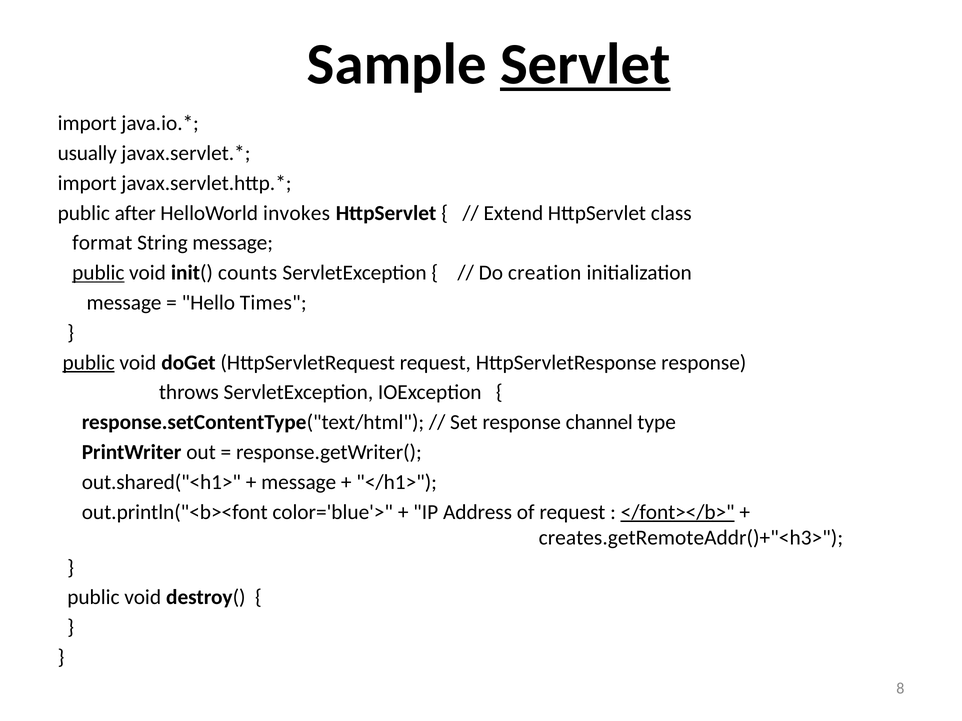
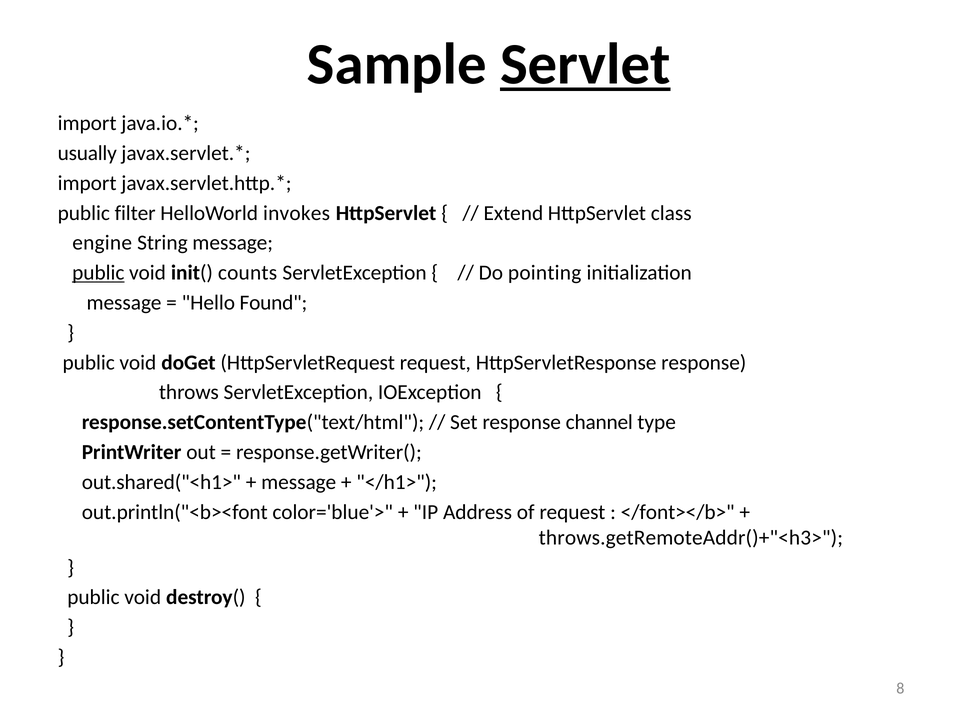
after: after -> filter (135, 213)
format: format -> engine (102, 243)
creation: creation -> pointing (545, 273)
Times: Times -> Found (273, 303)
public underline: present -> none (89, 363)
</font></b> underline: present -> none (678, 512)
creates.getRemoteAddr()+"<h3>: creates.getRemoteAddr()+"<h3> -> throws.getRemoteAddr()+"<h3> (691, 538)
